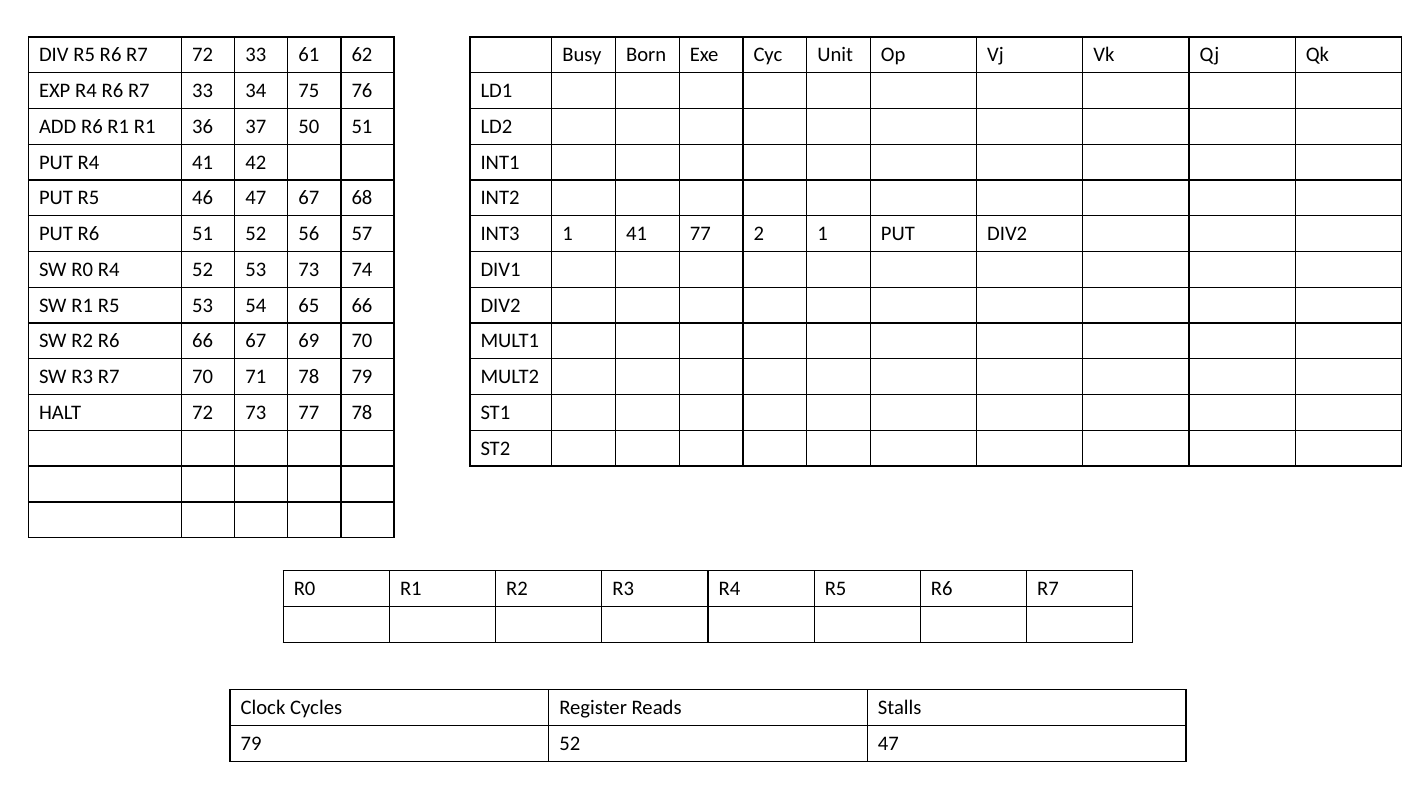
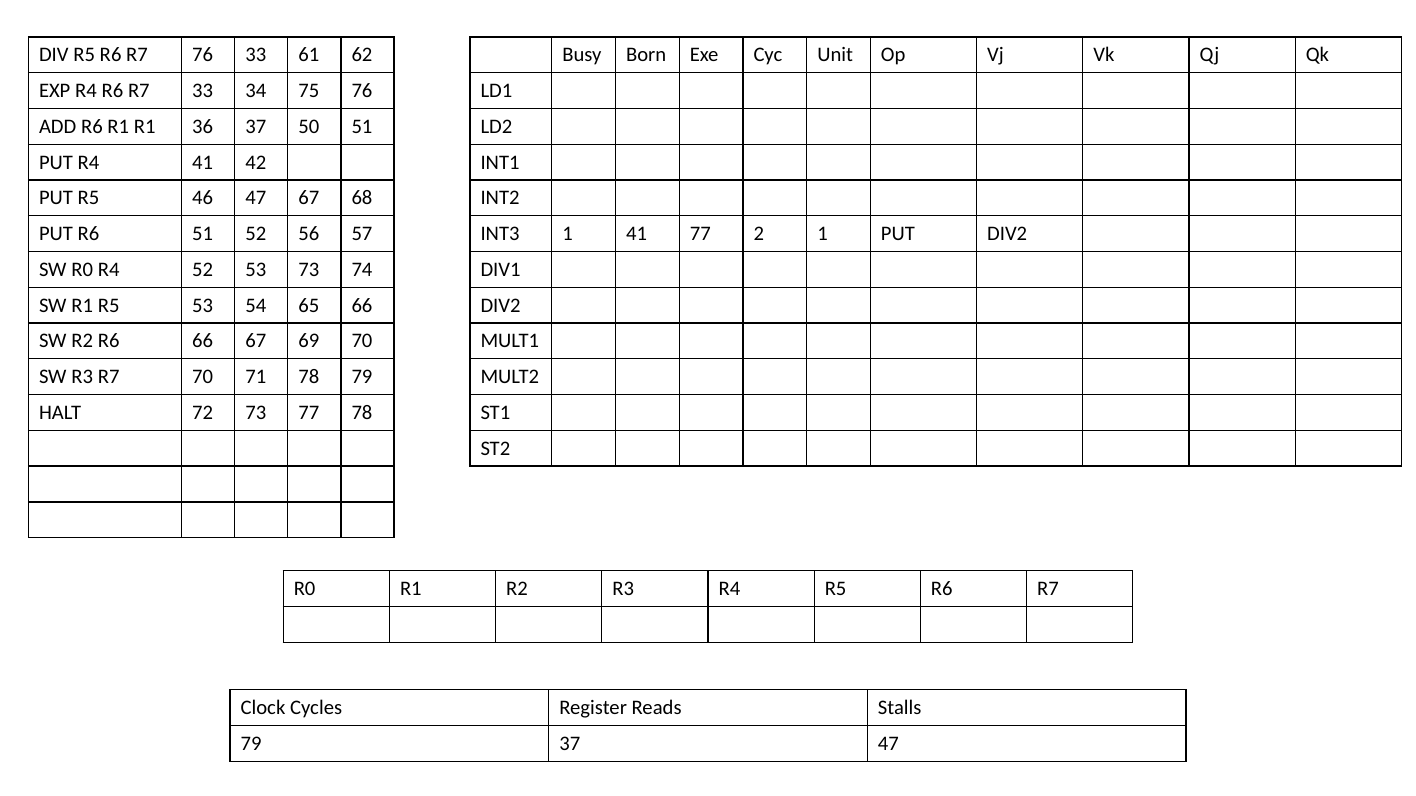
R7 72: 72 -> 76 (203, 55)
79 52: 52 -> 37 (570, 744)
